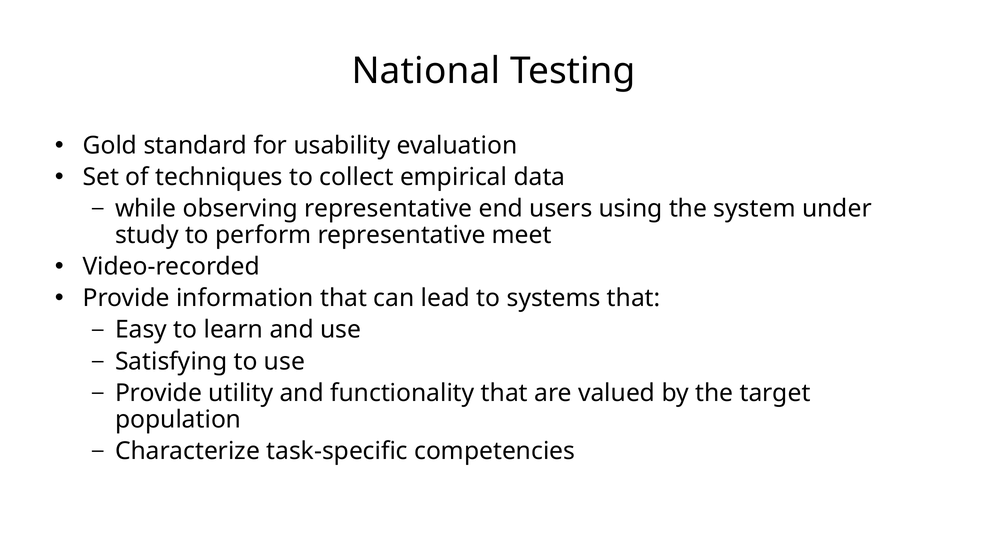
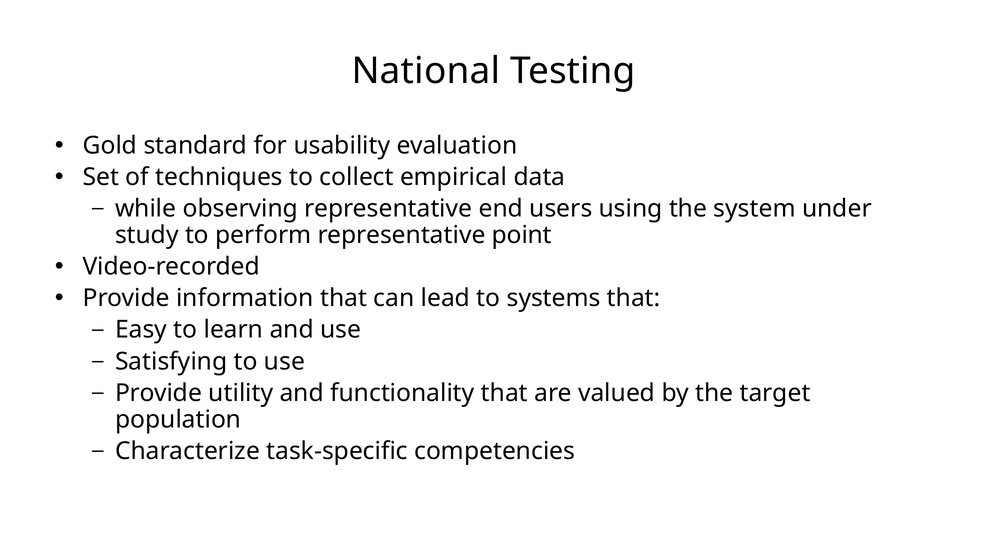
meet: meet -> point (522, 235)
